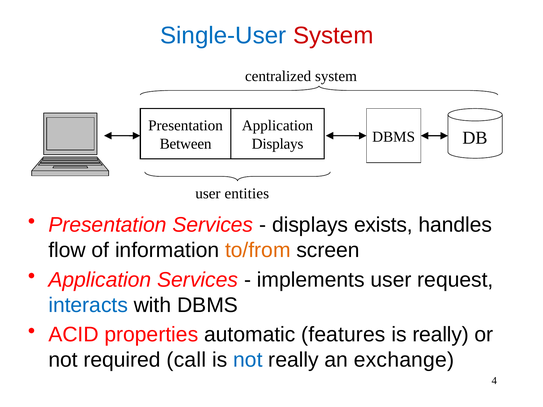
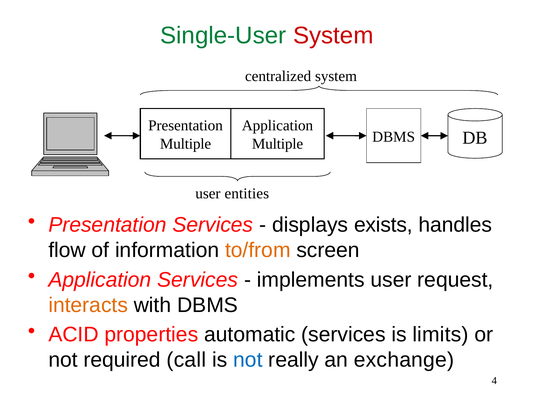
Single-User colour: blue -> green (223, 36)
Between: Between -> Multiple (186, 144)
Displays: Displays -> Multiple (278, 144)
interacts colour: blue -> orange (88, 305)
automatic features: features -> services (343, 335)
is really: really -> limits (440, 335)
